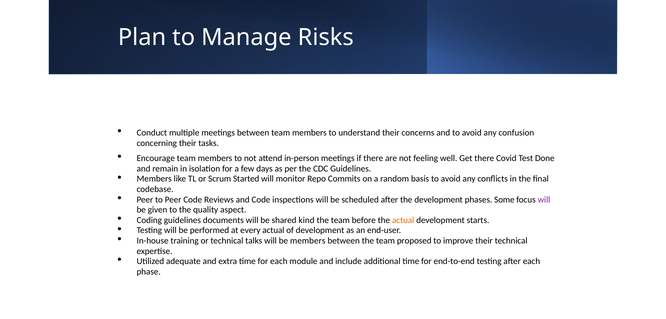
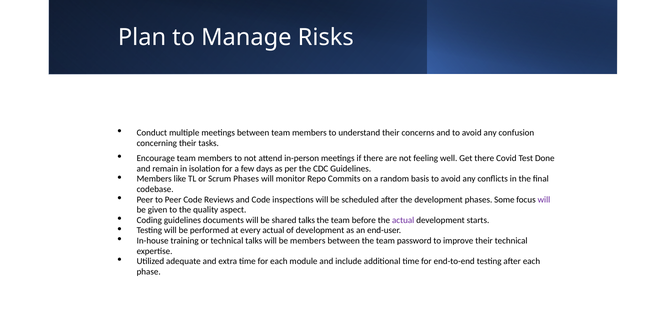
Scrum Started: Started -> Phases (246, 179)
shared kind: kind -> talks (307, 221)
actual colour: orange -> purple (403, 221)
proposed: proposed -> password (414, 241)
